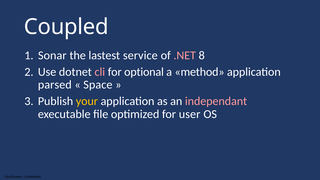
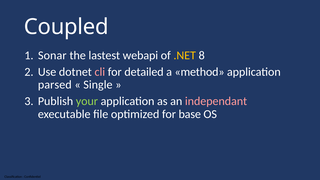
service: service -> webapi (140, 56)
.NET colour: pink -> yellow (185, 56)
optional: optional -> detailed (144, 72)
Space: Space -> Single (98, 85)
your colour: yellow -> light green (87, 101)
user: user -> base (190, 114)
